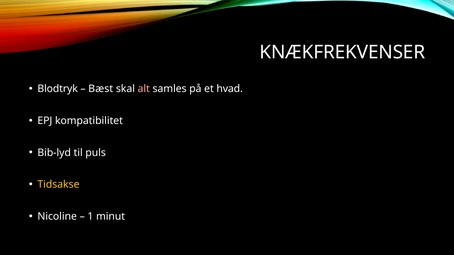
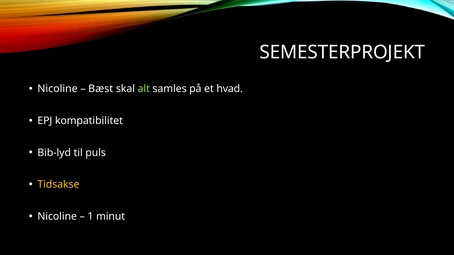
KNÆKFREKVENSER: KNÆKFREKVENSER -> SEMESTERPROJEKT (342, 52)
Blodtryk: Blodtryk -> Nicoline (58, 89)
alt colour: pink -> light green (144, 89)
